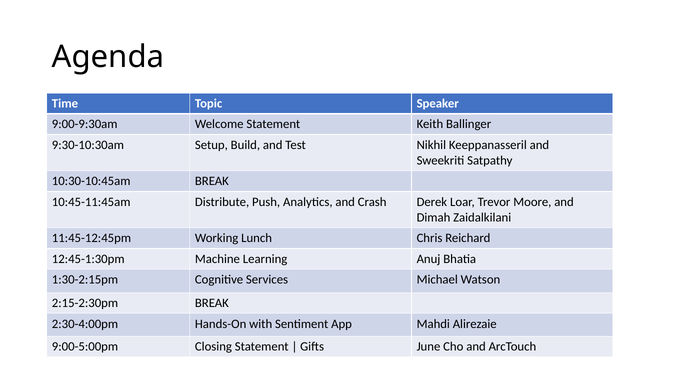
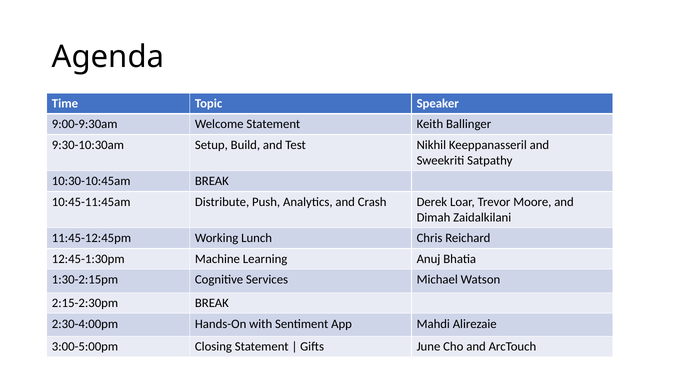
9:00-5:00pm: 9:00-5:00pm -> 3:00-5:00pm (85, 346)
